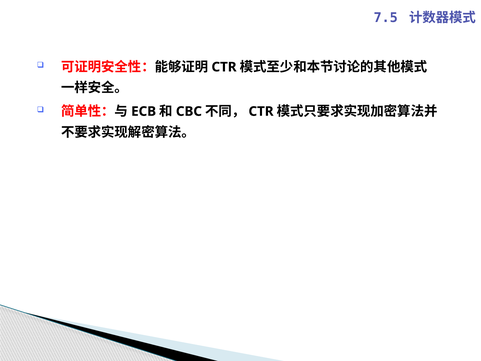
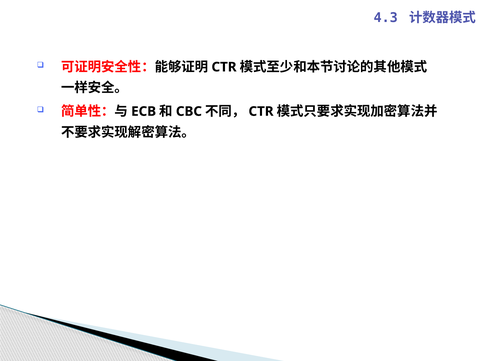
7.5: 7.5 -> 4.3 (386, 18)
